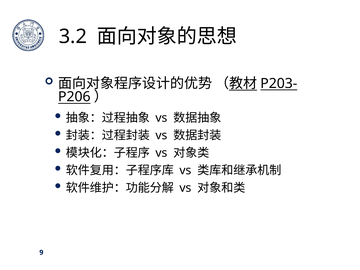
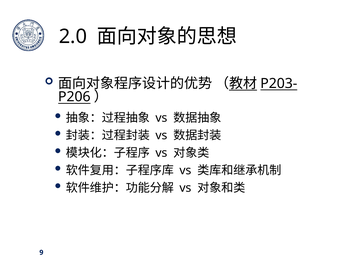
3.2: 3.2 -> 2.0 (73, 37)
